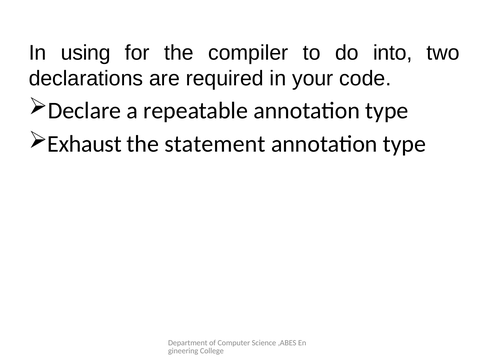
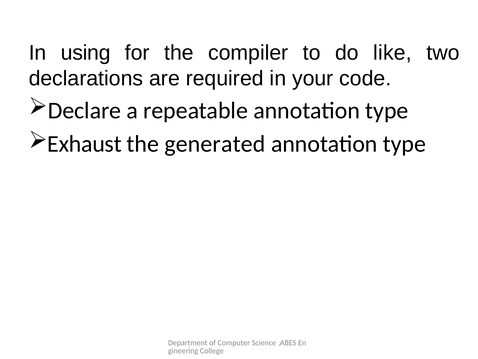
into: into -> like (392, 53)
statement: statement -> generated (215, 144)
